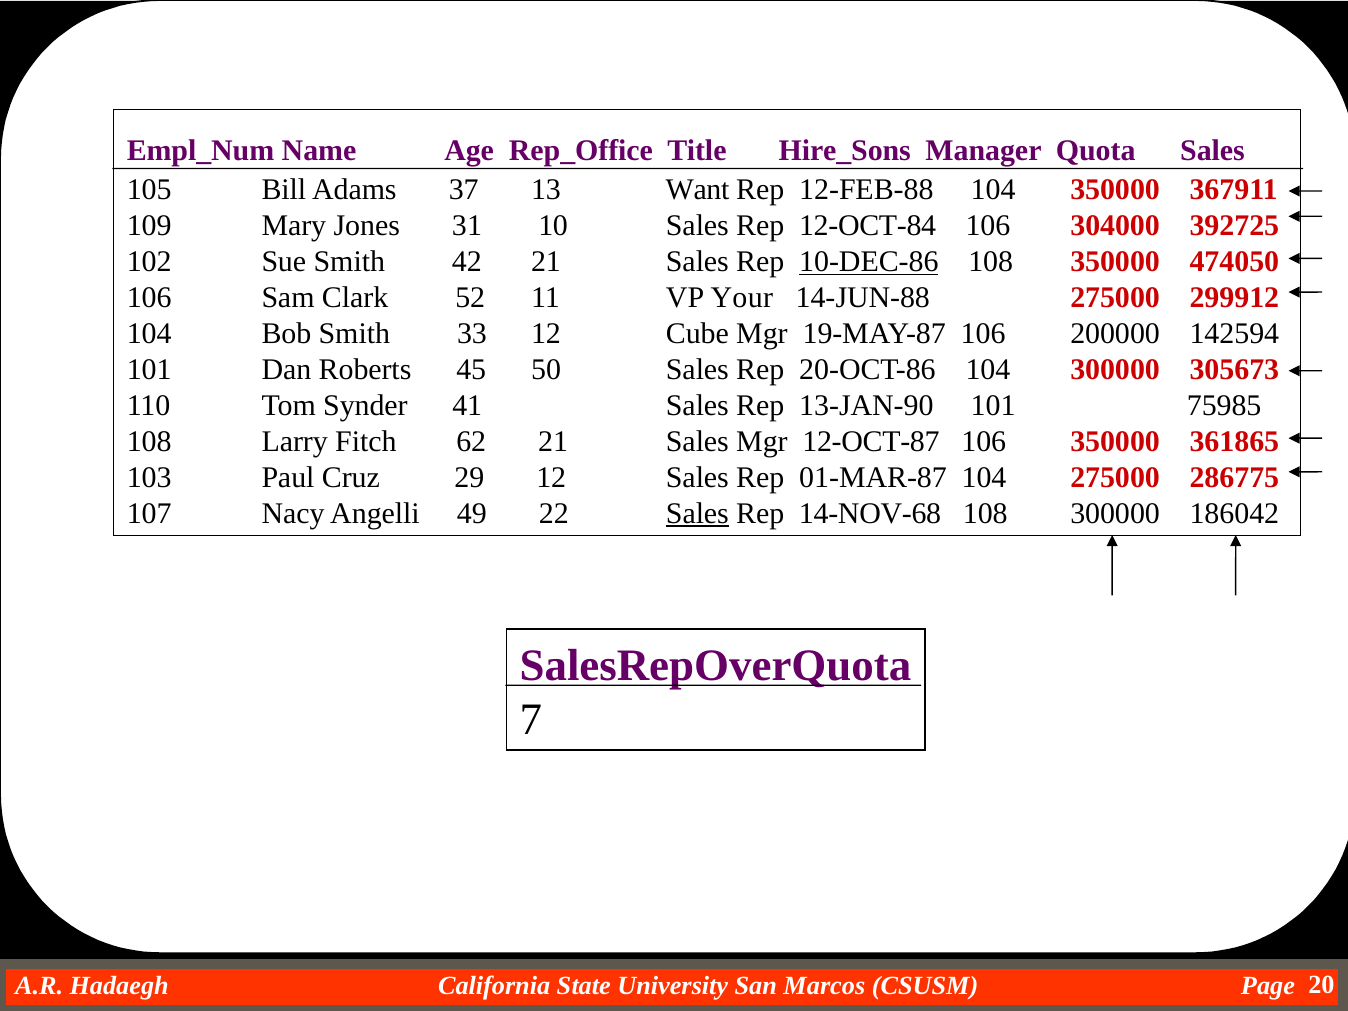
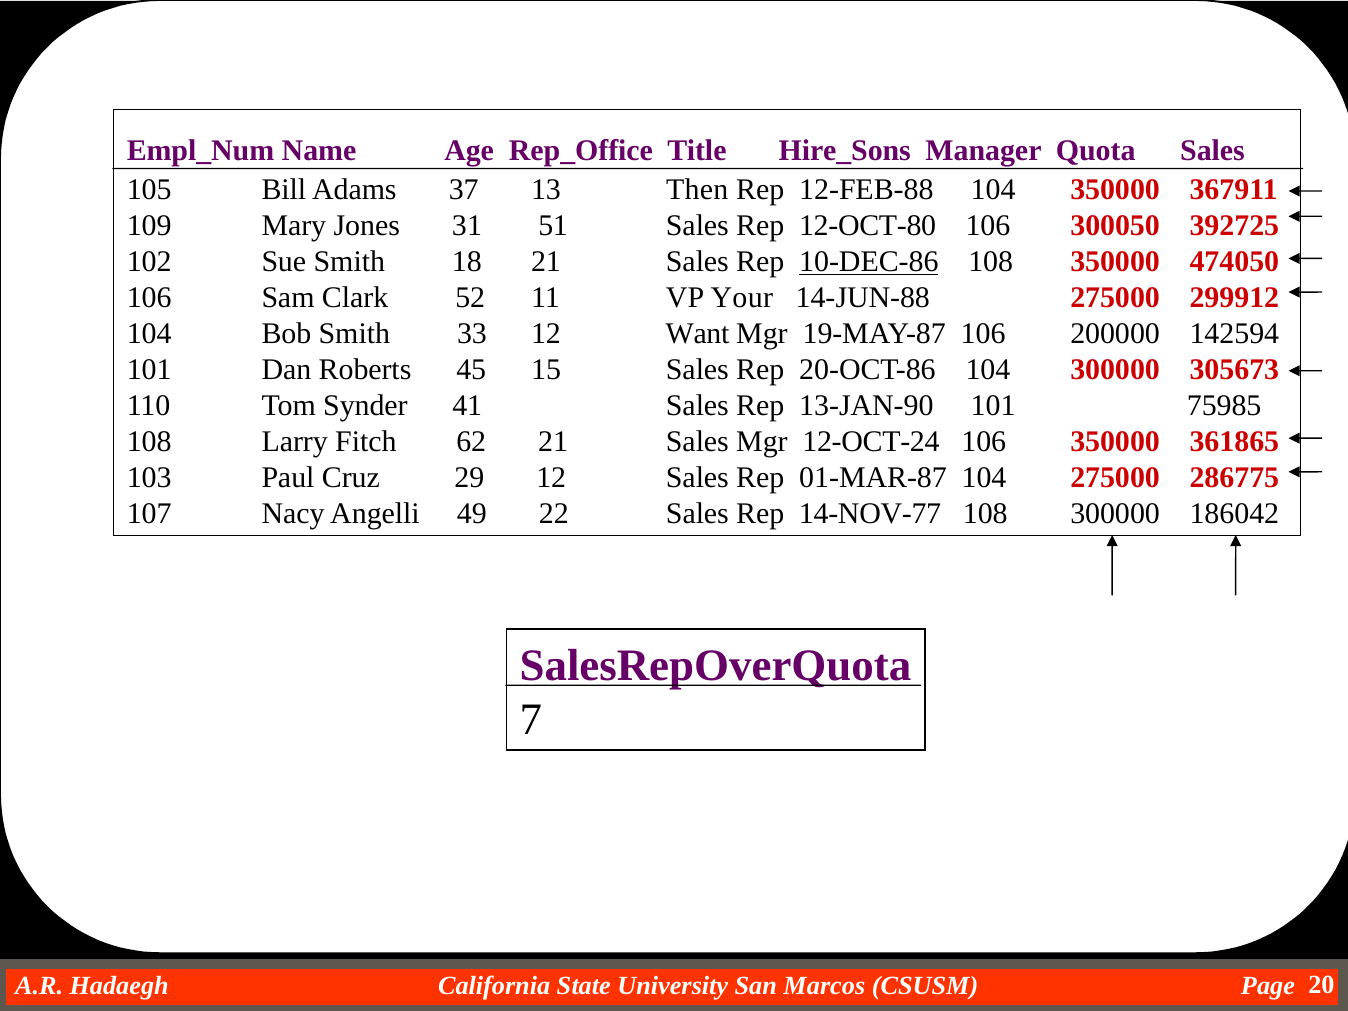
Want: Want -> Then (697, 190)
10: 10 -> 51 (553, 226)
12-OCT-84: 12-OCT-84 -> 12-OCT-80 (868, 226)
304000: 304000 -> 300050 (1115, 226)
42: 42 -> 18 (467, 262)
Cube: Cube -> Want (698, 334)
50: 50 -> 15 (546, 369)
12-OCT-87: 12-OCT-87 -> 12-OCT-24 (871, 441)
Sales underline: present -> none (697, 513)
14-NOV-68: 14-NOV-68 -> 14-NOV-77 (870, 513)
